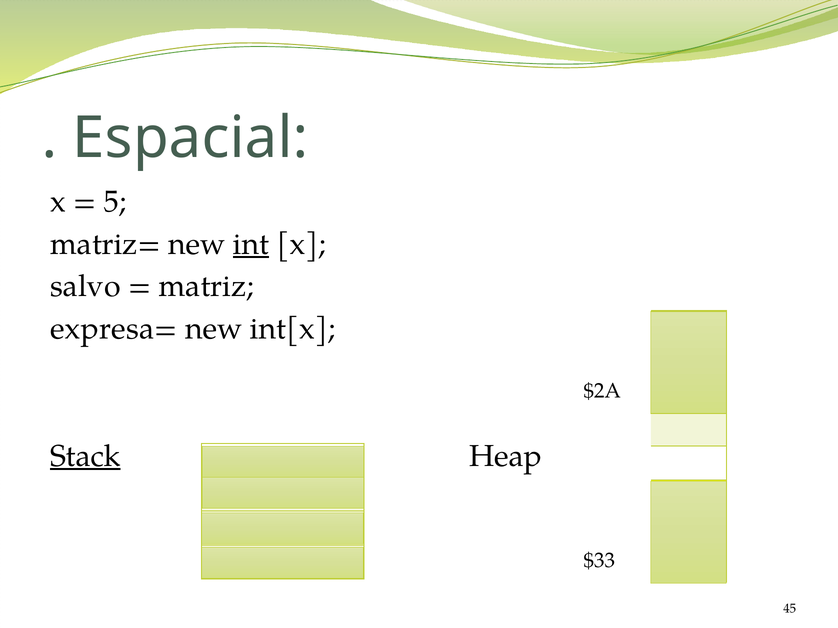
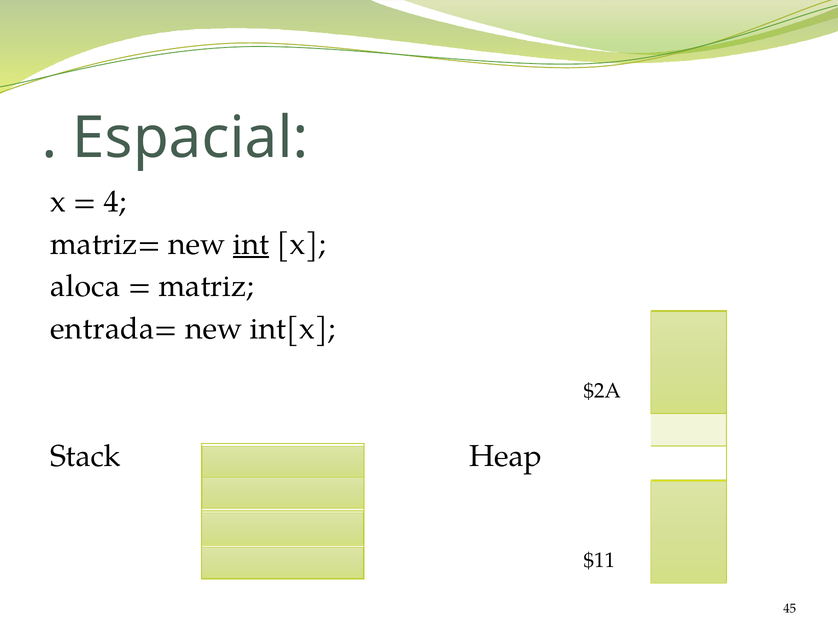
5: 5 -> 4 (115, 202)
salvo: salvo -> aloca (85, 287)
expresa=: expresa= -> entrada= (114, 329)
Stack underline: present -> none (85, 456)
$33: $33 -> $11 (600, 561)
